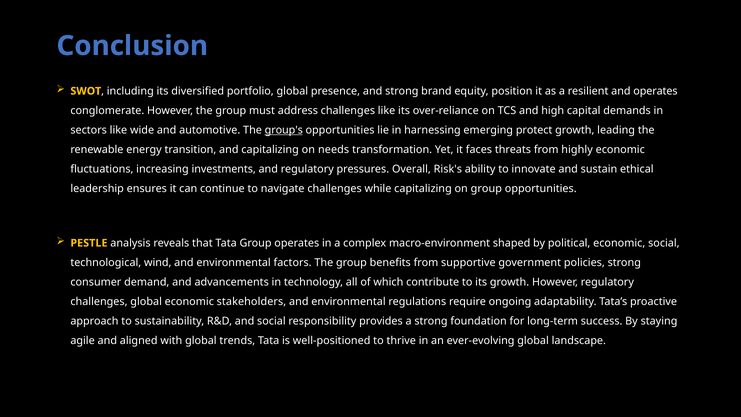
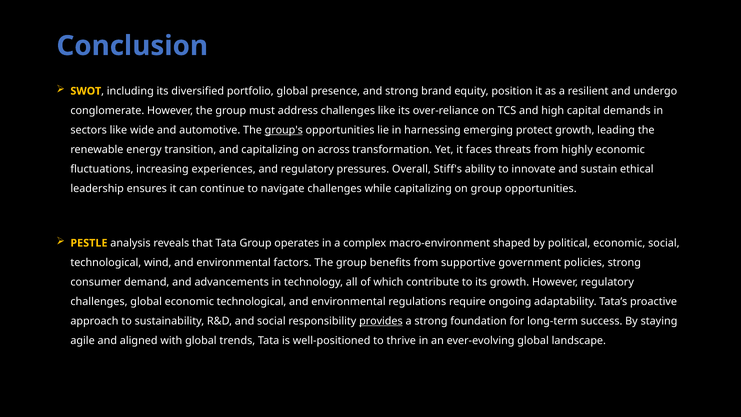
and operates: operates -> undergo (655, 91)
needs: needs -> across (334, 150)
investments: investments -> experiences (224, 169)
Risk's: Risk's -> Stiff's (448, 169)
economic stakeholders: stakeholders -> technological (252, 301)
provides underline: none -> present (381, 321)
